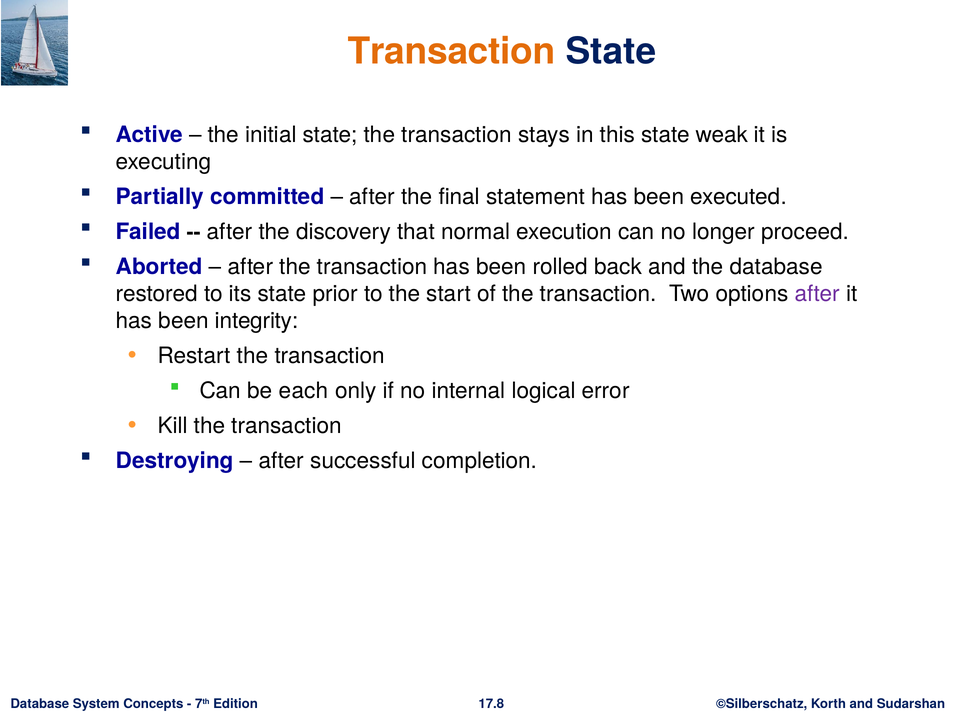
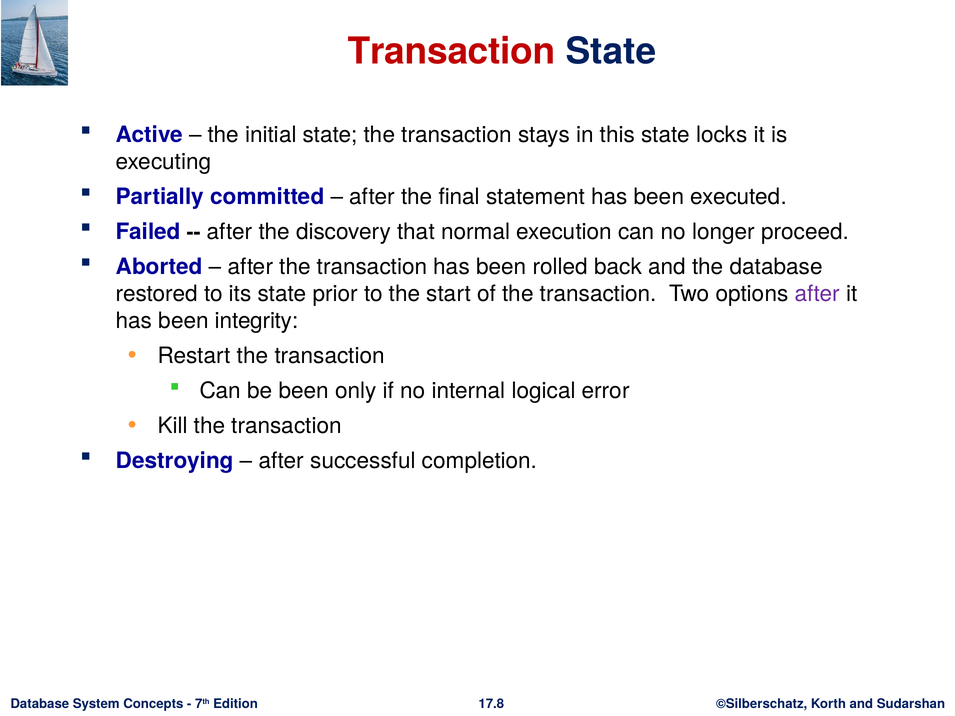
Transaction colour: orange -> red (452, 51)
weak: weak -> locks (722, 135)
be each: each -> been (304, 391)
